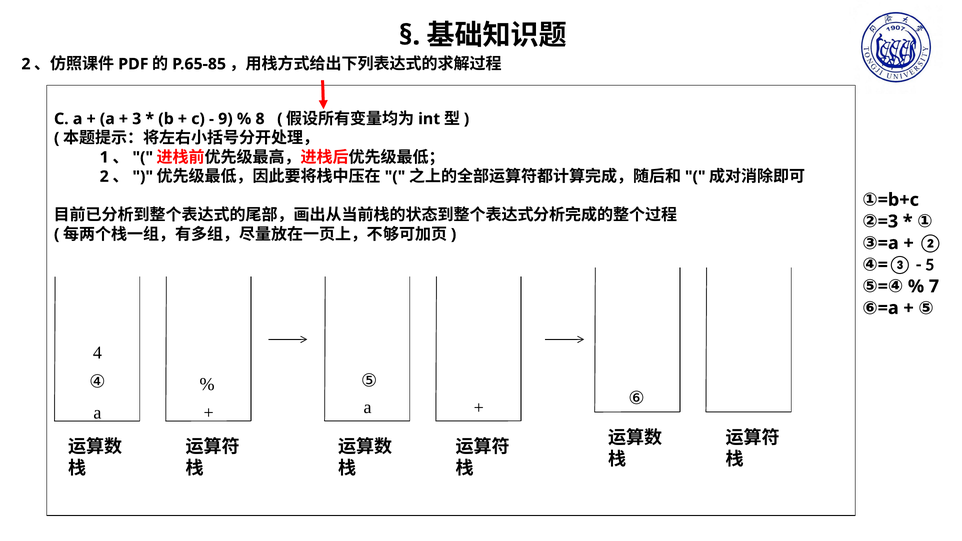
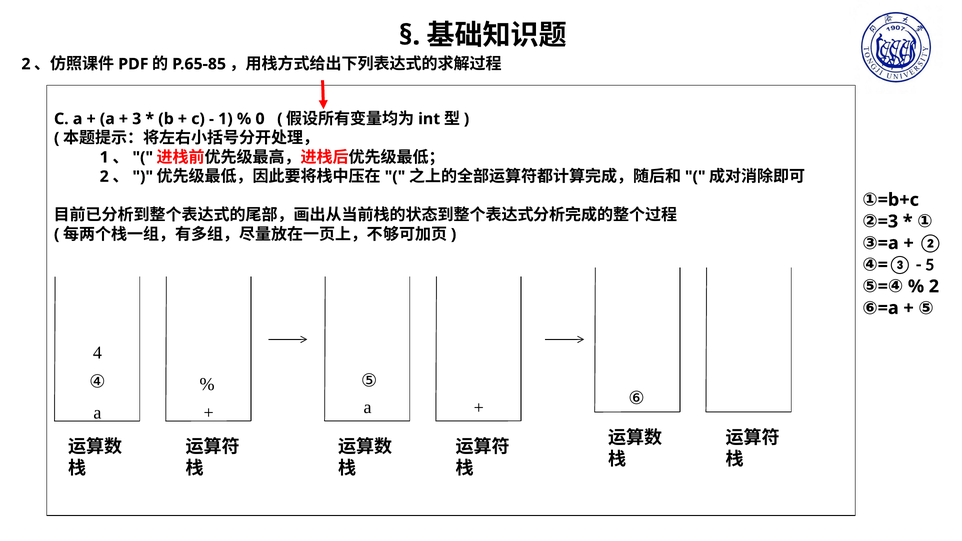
9: 9 -> 1 (225, 119)
8: 8 -> 0 (260, 119)
④ 7: 7 -> 2 (934, 286)
